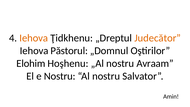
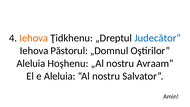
Judecător colour: orange -> blue (158, 38)
Elohim: Elohim -> Aleluia (31, 63)
e Nostru: Nostru -> Aleluia (60, 76)
